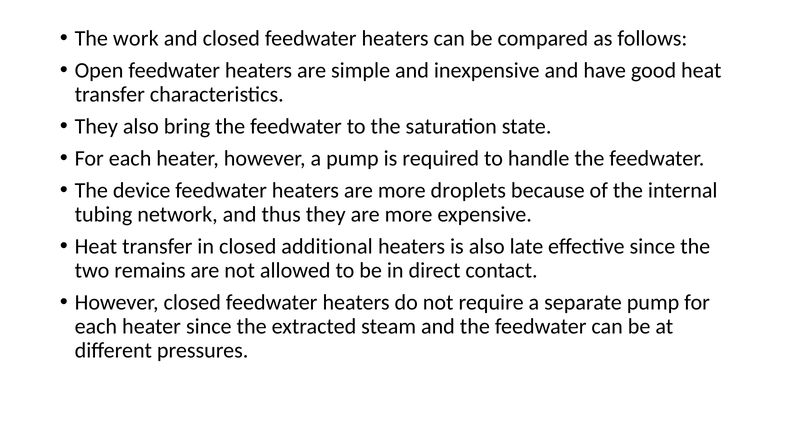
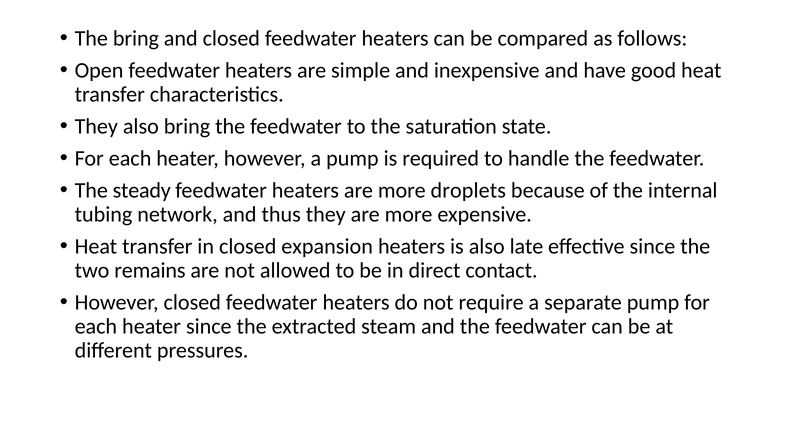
The work: work -> bring (136, 38)
device: device -> steady (142, 191)
additional: additional -> expansion (327, 247)
